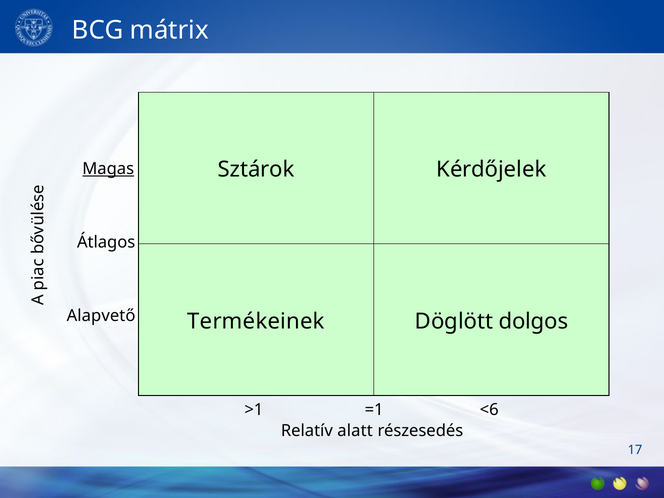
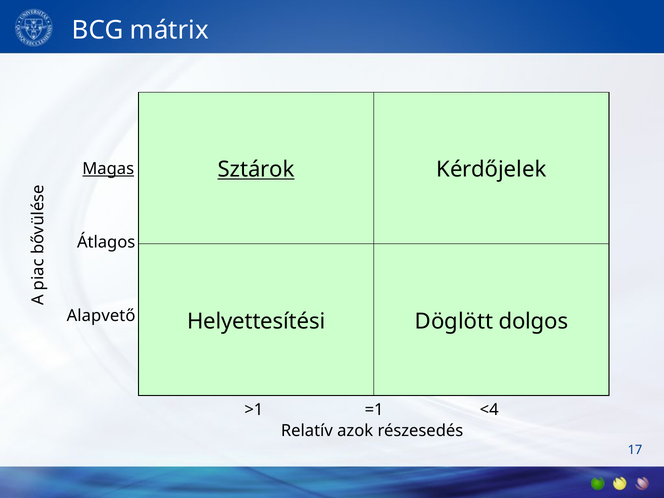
Sztárok underline: none -> present (256, 170)
Termékeinek: Termékeinek -> Helyettesítési (256, 321)
<6: <6 -> <4 (489, 410)
alatt: alatt -> azok (355, 431)
